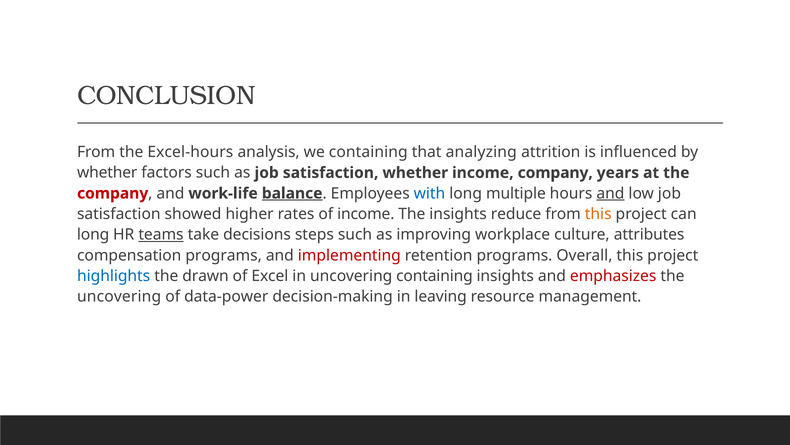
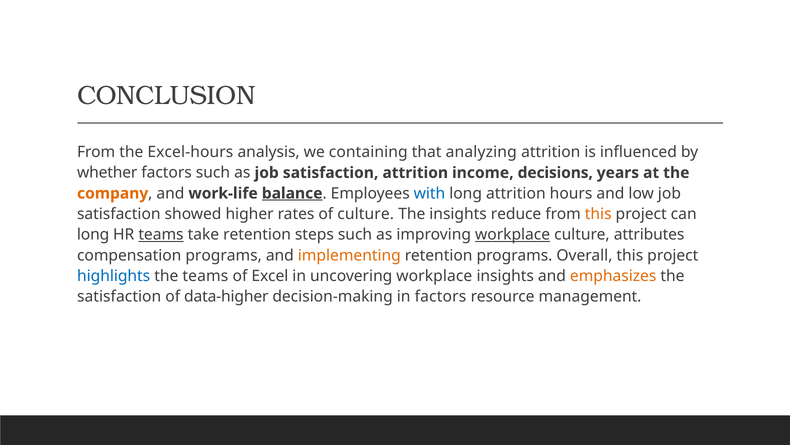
satisfaction whether: whether -> attrition (415, 173)
income company: company -> decisions (555, 173)
company colour: red -> orange (113, 193)
long multiple: multiple -> attrition (516, 193)
and underline: present -> none (610, 193)
of income: income -> culture (366, 214)
take decisions: decisions -> retention (257, 234)
workplace underline: none -> present (513, 234)
implementing colour: red -> orange (349, 255)
the drawn: drawn -> teams (205, 276)
uncovering containing: containing -> workplace (434, 276)
emphasizes colour: red -> orange (613, 276)
uncovering: uncovering -> satisfaction (119, 296)
data-power: data-power -> data-higher (226, 296)
in leaving: leaving -> factors (440, 296)
